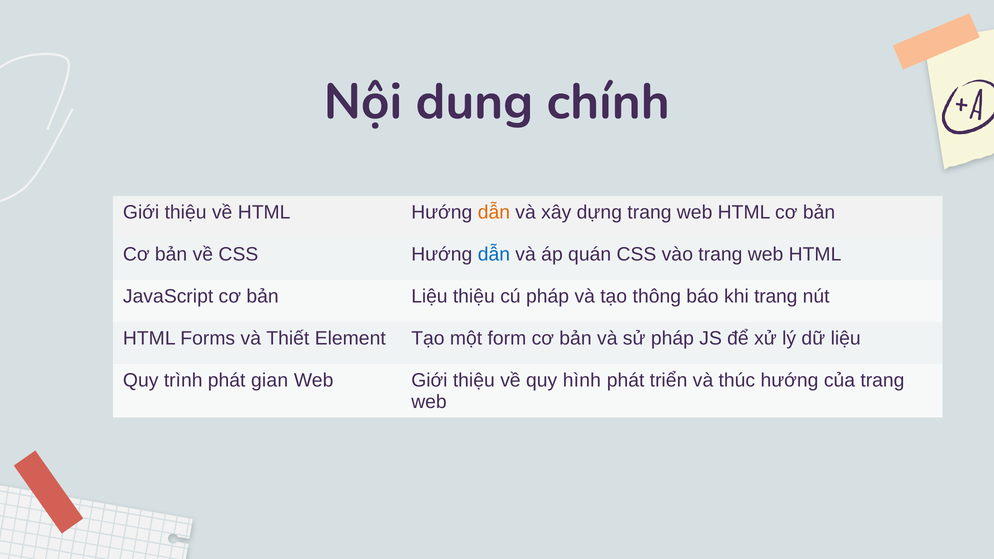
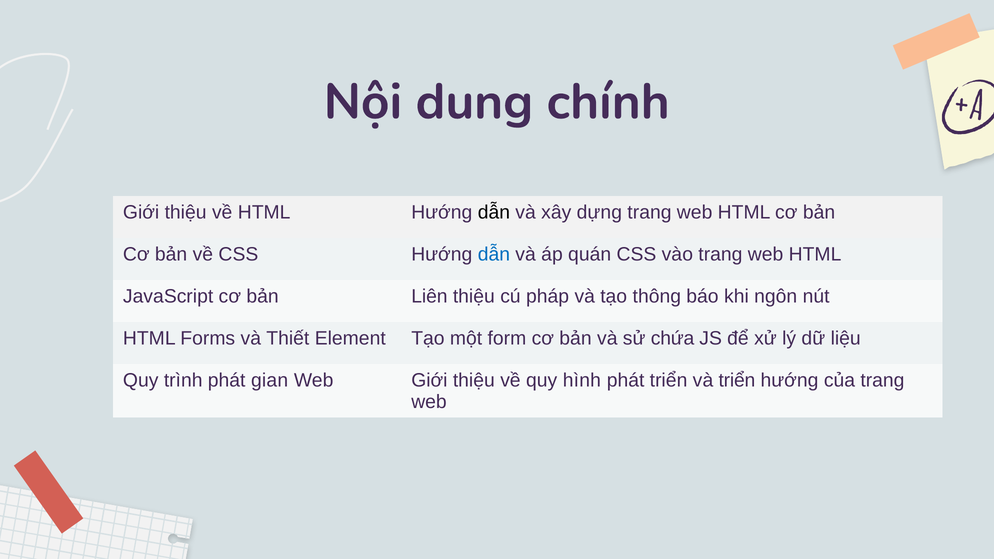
dẫn colour: orange -> black (494, 212)
bản Liệu: Liệu -> Liên (429, 296)
khi trang: trang -> ngôn (776, 296)
sử pháp: pháp -> chứa (673, 338)
và thúc: thúc -> triển (737, 380)
